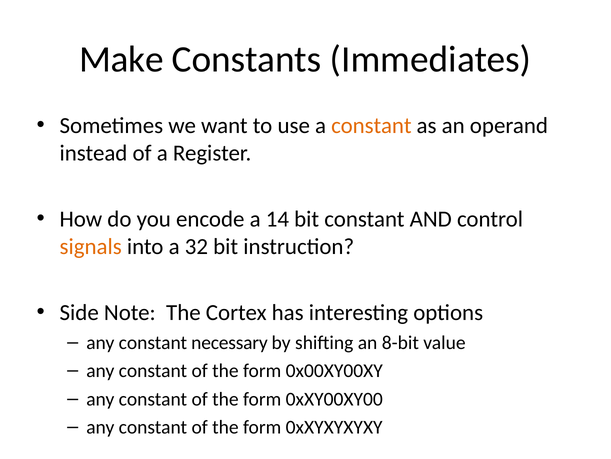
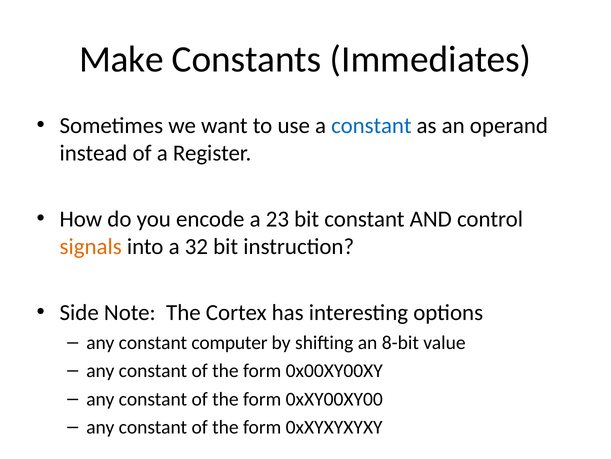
constant colour: orange -> blue (371, 125)
14: 14 -> 23 (277, 219)
necessary: necessary -> computer (230, 342)
